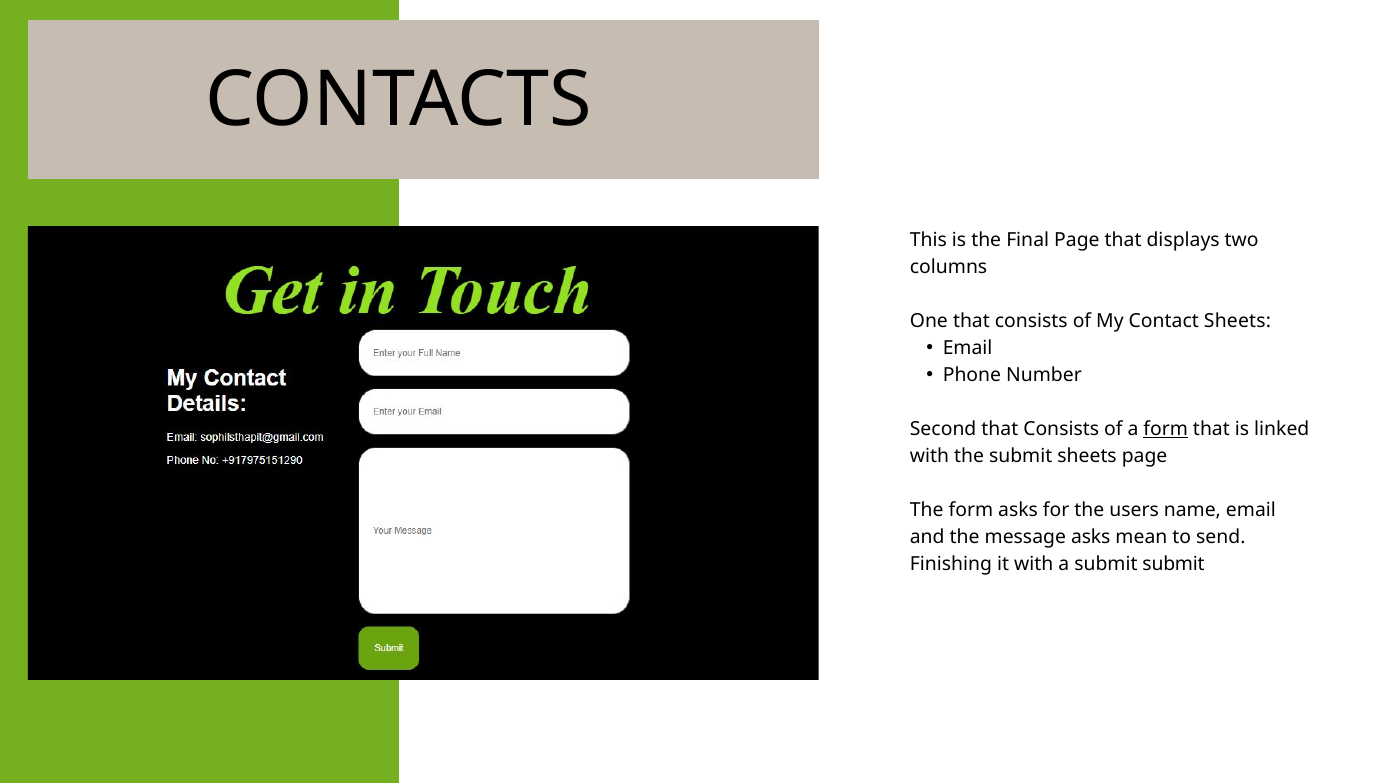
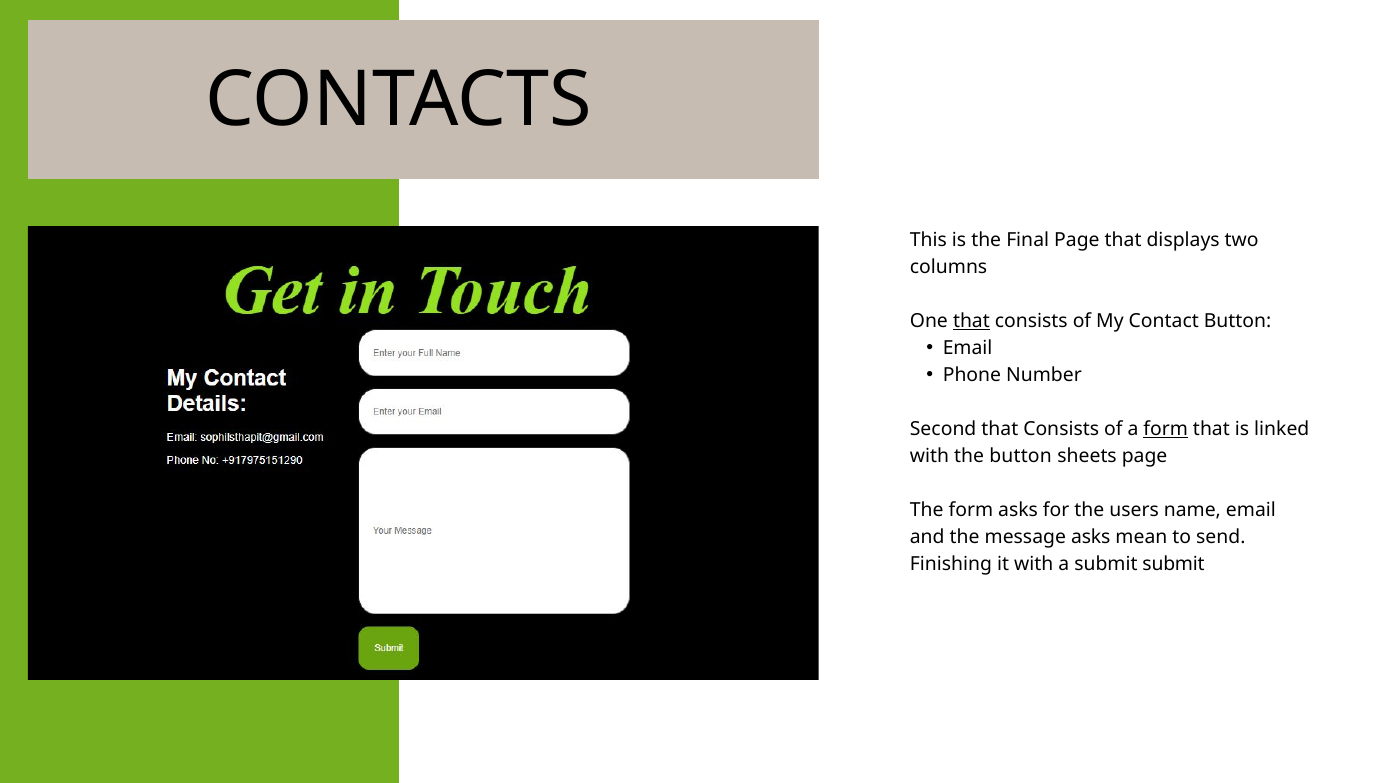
that underline: none -> present (971, 321)
Contact Sheets: Sheets -> Button (1238, 321)
the submit: submit -> button (1021, 457)
